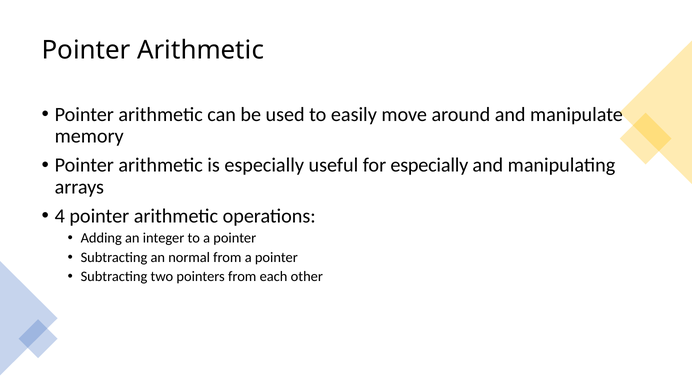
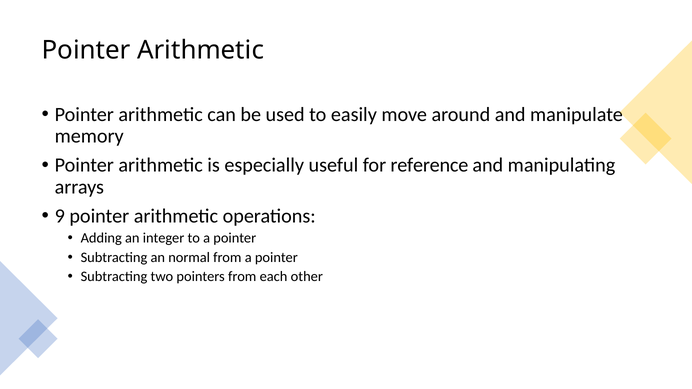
for especially: especially -> reference (429, 165)
4: 4 -> 9 (60, 216)
